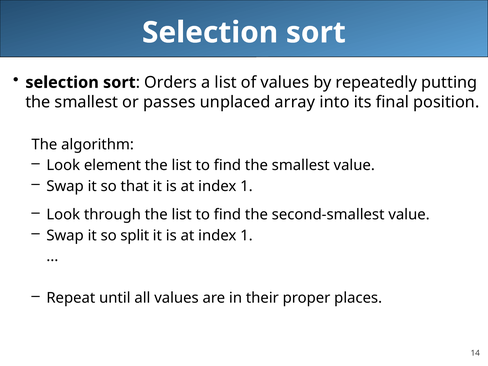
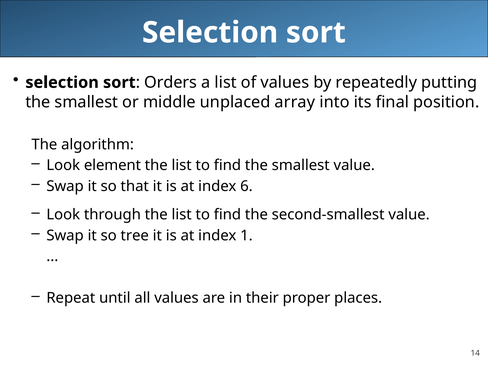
passes: passes -> middle (169, 102)
1: 1 -> 6 (246, 186)
split: split -> tree (135, 235)
